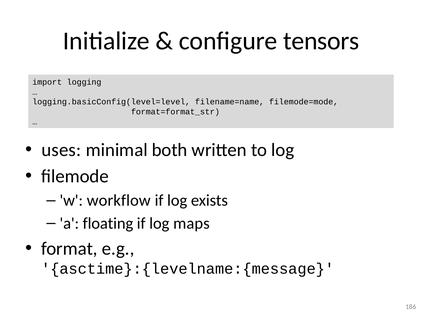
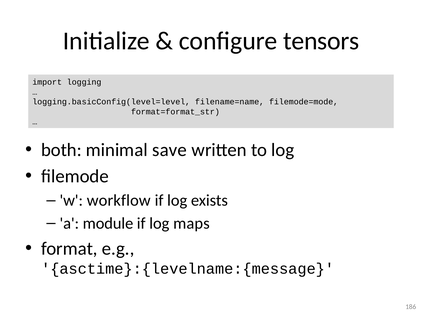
uses: uses -> both (61, 150)
both: both -> save (170, 150)
floating: floating -> module (108, 223)
